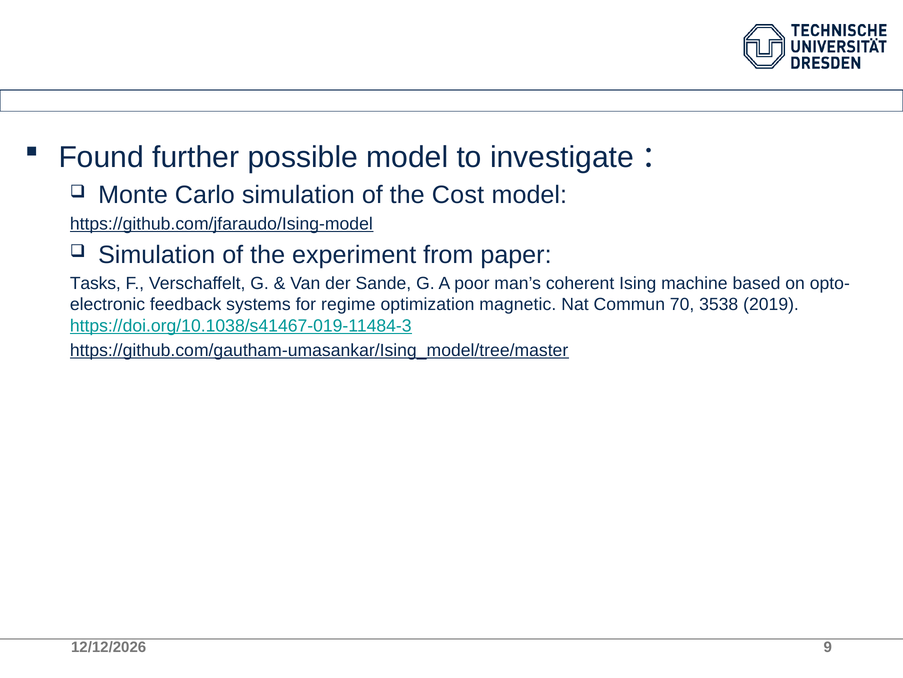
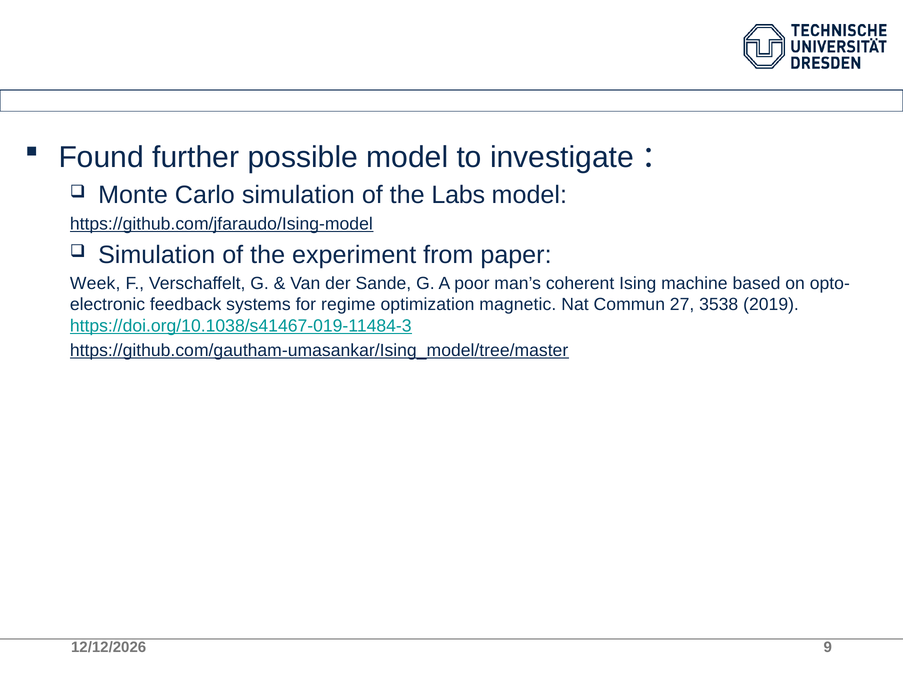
Cost: Cost -> Labs (458, 195)
Tasks: Tasks -> Week (95, 283)
70: 70 -> 27 (682, 304)
